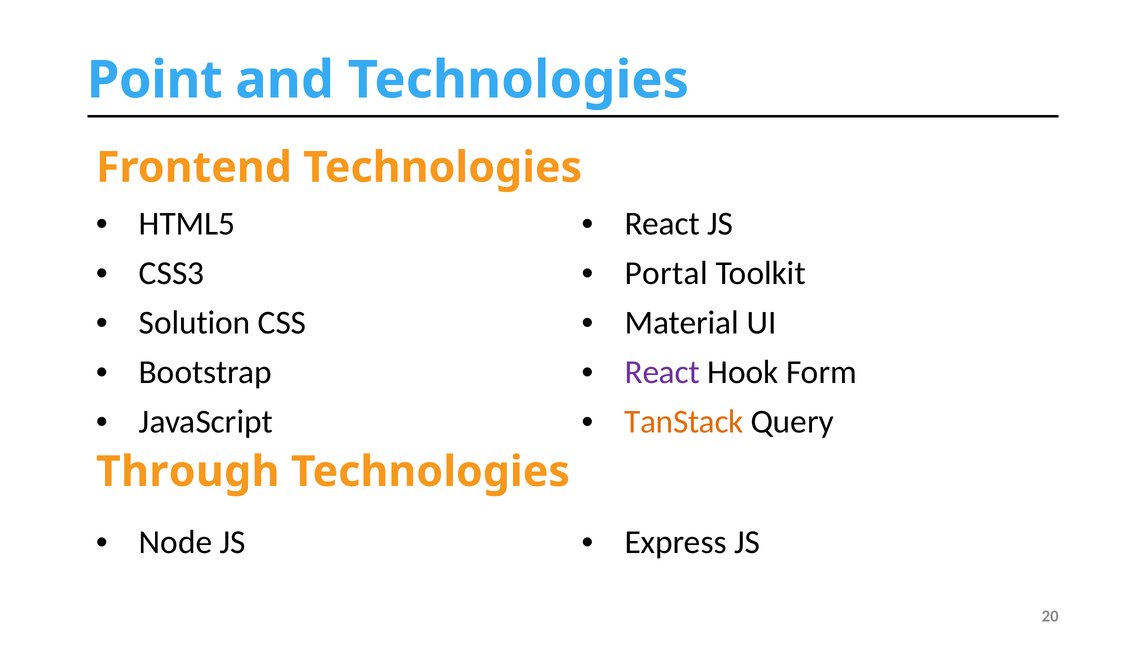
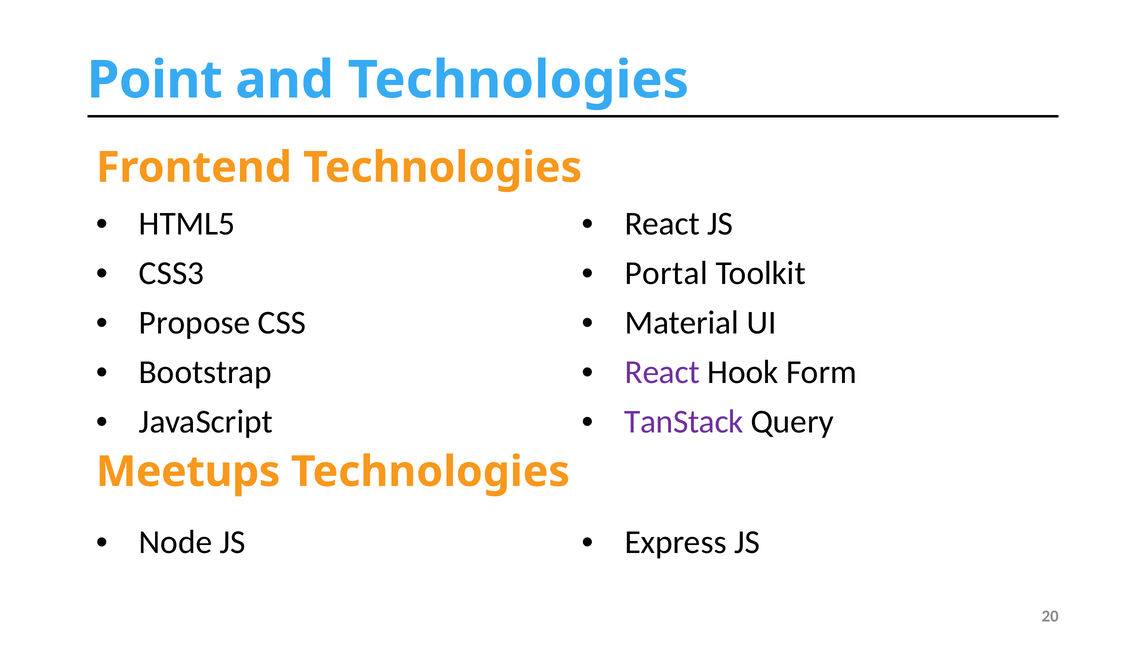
Solution: Solution -> Propose (195, 322)
TanStack colour: orange -> purple (684, 421)
Through: Through -> Meetups (188, 471)
